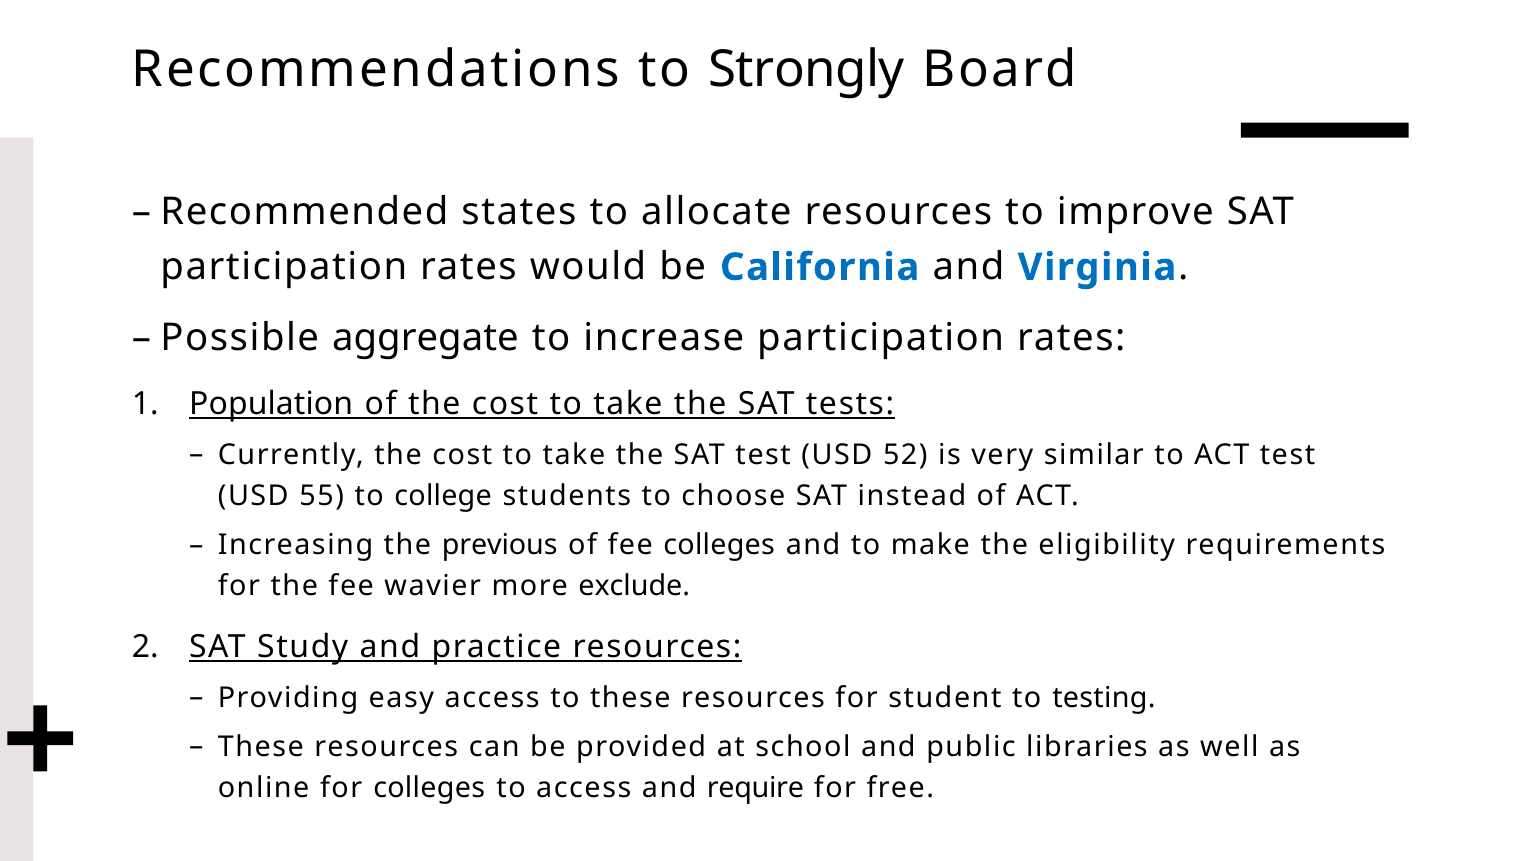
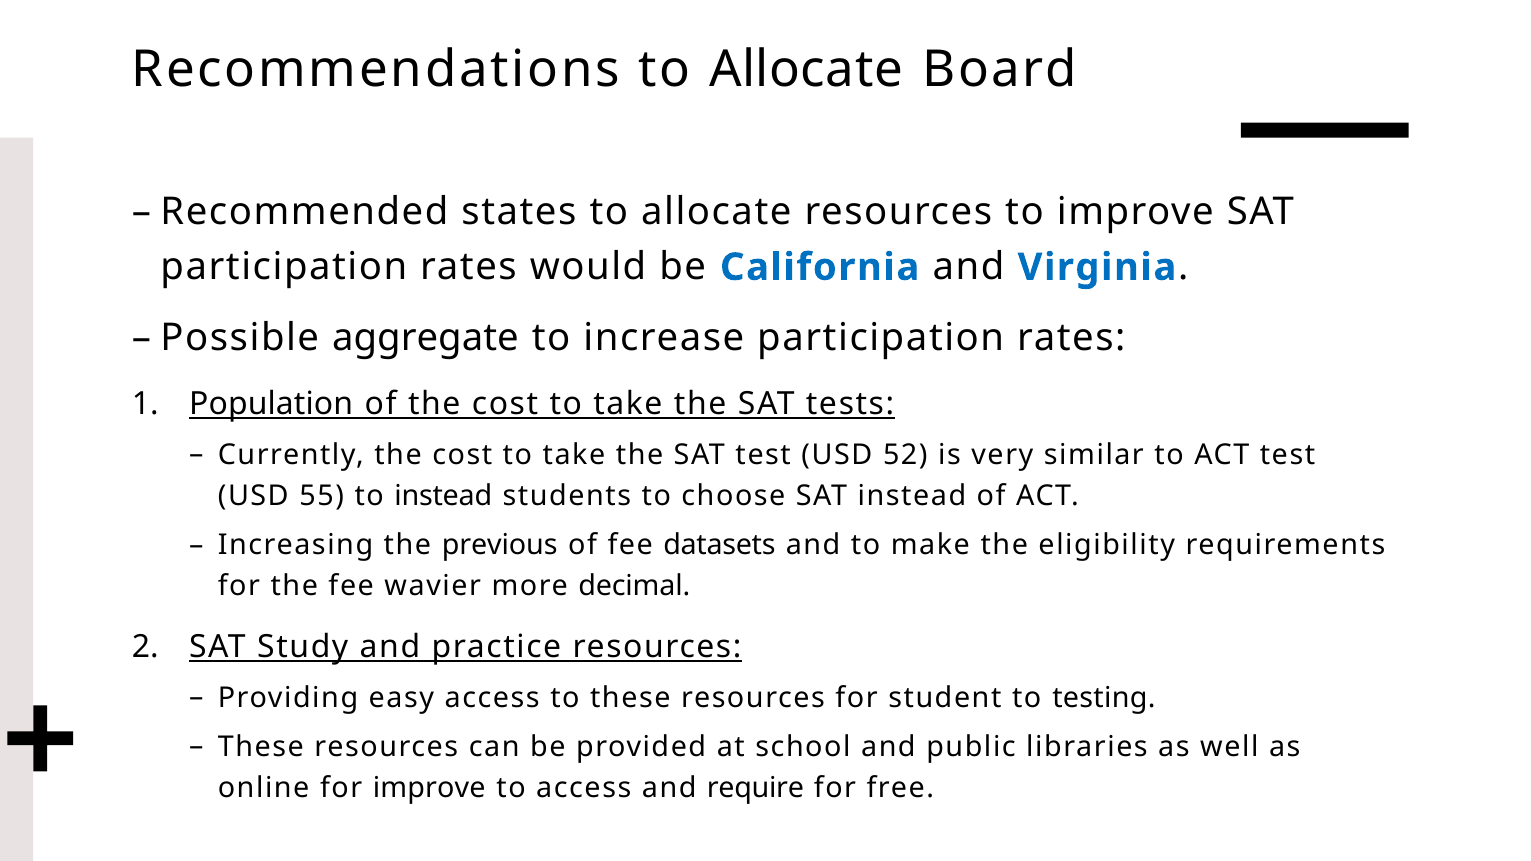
Recommendations to Strongly: Strongly -> Allocate (806, 70)
to college: college -> instead (443, 496)
fee colleges: colleges -> datasets (719, 545)
exclude: exclude -> decimal (634, 587)
for colleges: colleges -> improve (429, 788)
